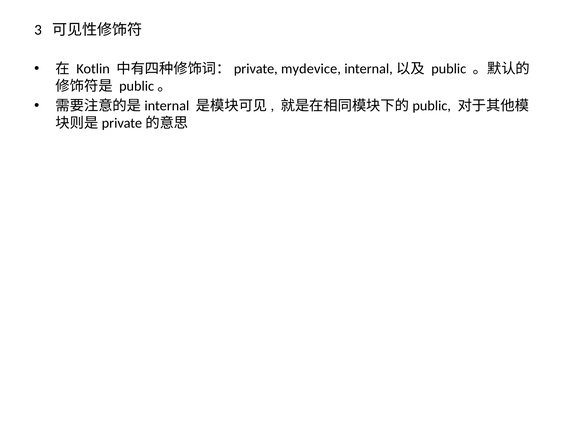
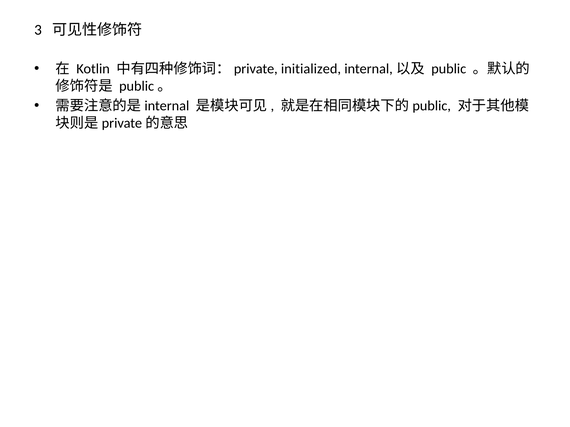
mydevice: mydevice -> initialized (311, 69)
